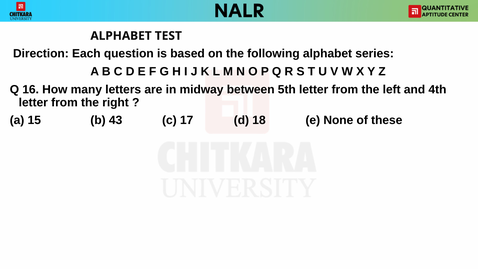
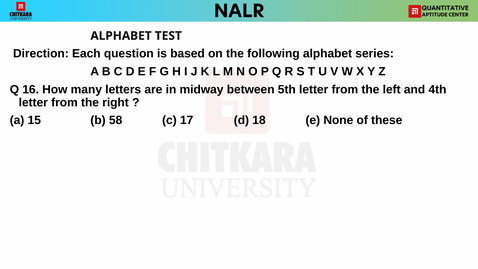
43: 43 -> 58 (116, 120)
